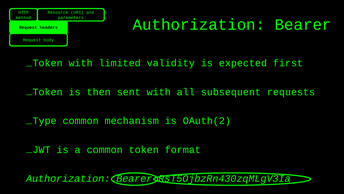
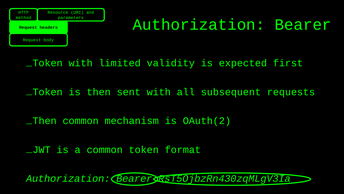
Type: Type -> Then (45, 121)
